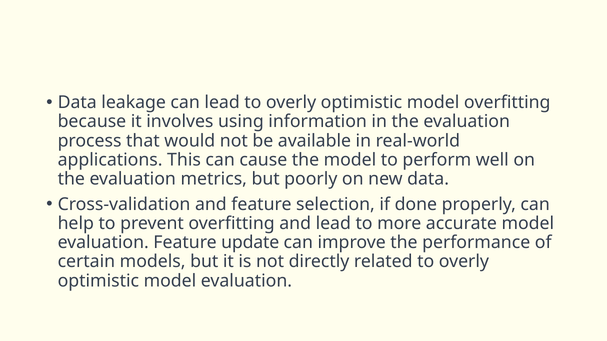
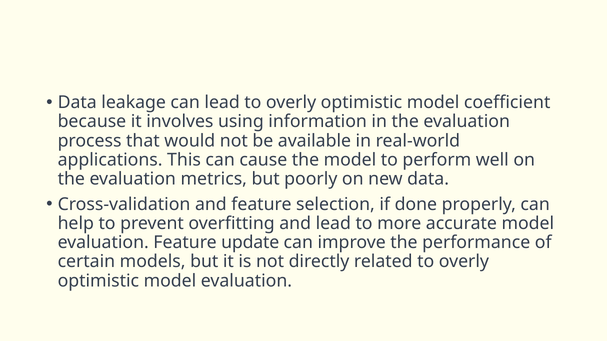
model overfitting: overfitting -> coefficient (507, 103)
